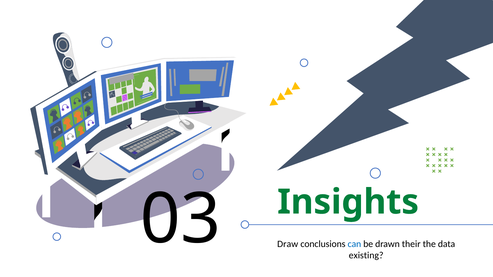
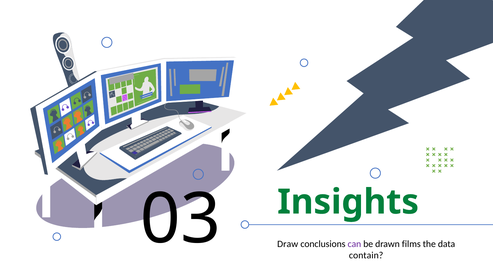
can colour: blue -> purple (354, 244)
their: their -> films (411, 244)
existing: existing -> contain (366, 256)
